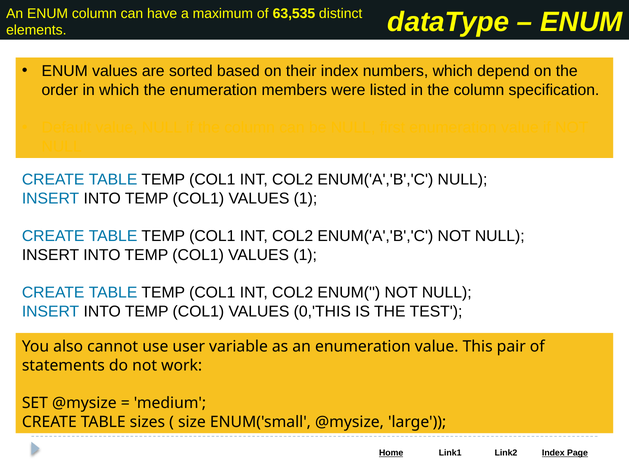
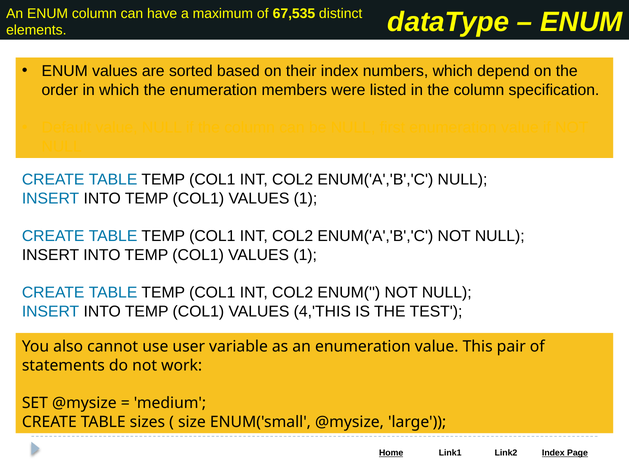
63,535: 63,535 -> 67,535 (294, 14)
0,'THIS: 0,'THIS -> 4,'THIS (322, 312)
